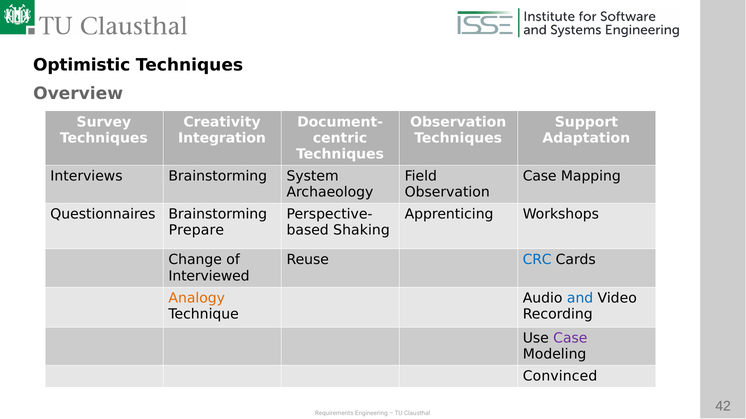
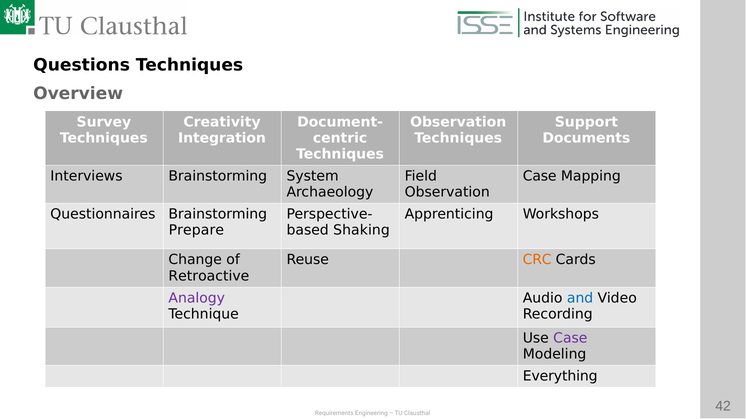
Optimistic: Optimistic -> Questions (82, 65)
Adaptation: Adaptation -> Documents (586, 138)
CRC colour: blue -> orange (537, 260)
Interviewed: Interviewed -> Retroactive (209, 276)
Analogy colour: orange -> purple (197, 298)
Convinced: Convinced -> Everything (560, 377)
